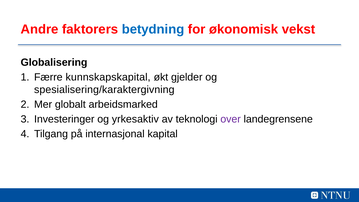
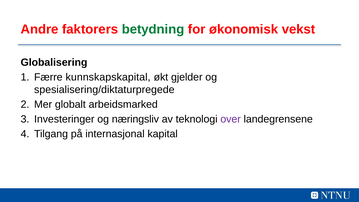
betydning colour: blue -> green (153, 29)
spesialisering/karaktergivning: spesialisering/karaktergivning -> spesialisering/diktaturpregede (104, 90)
yrkesaktiv: yrkesaktiv -> næringsliv (135, 119)
